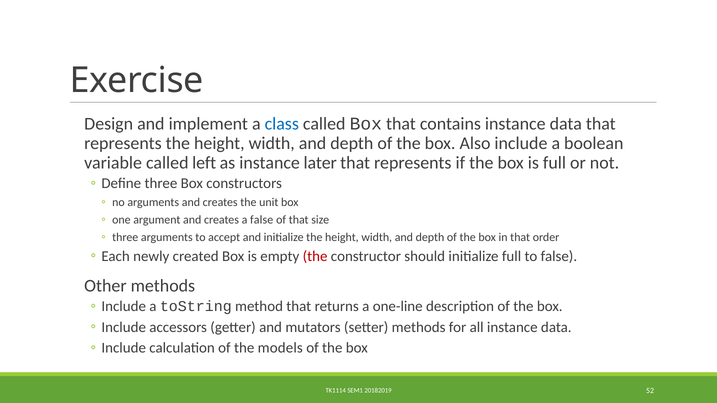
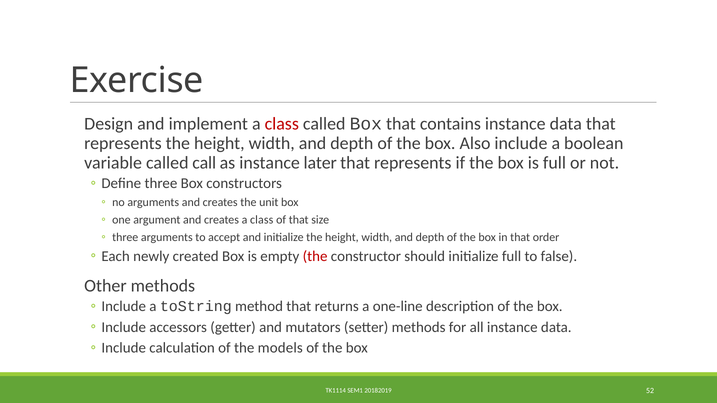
class colour: blue -> red (282, 124)
left: left -> call (204, 163)
creates a false: false -> class (262, 220)
